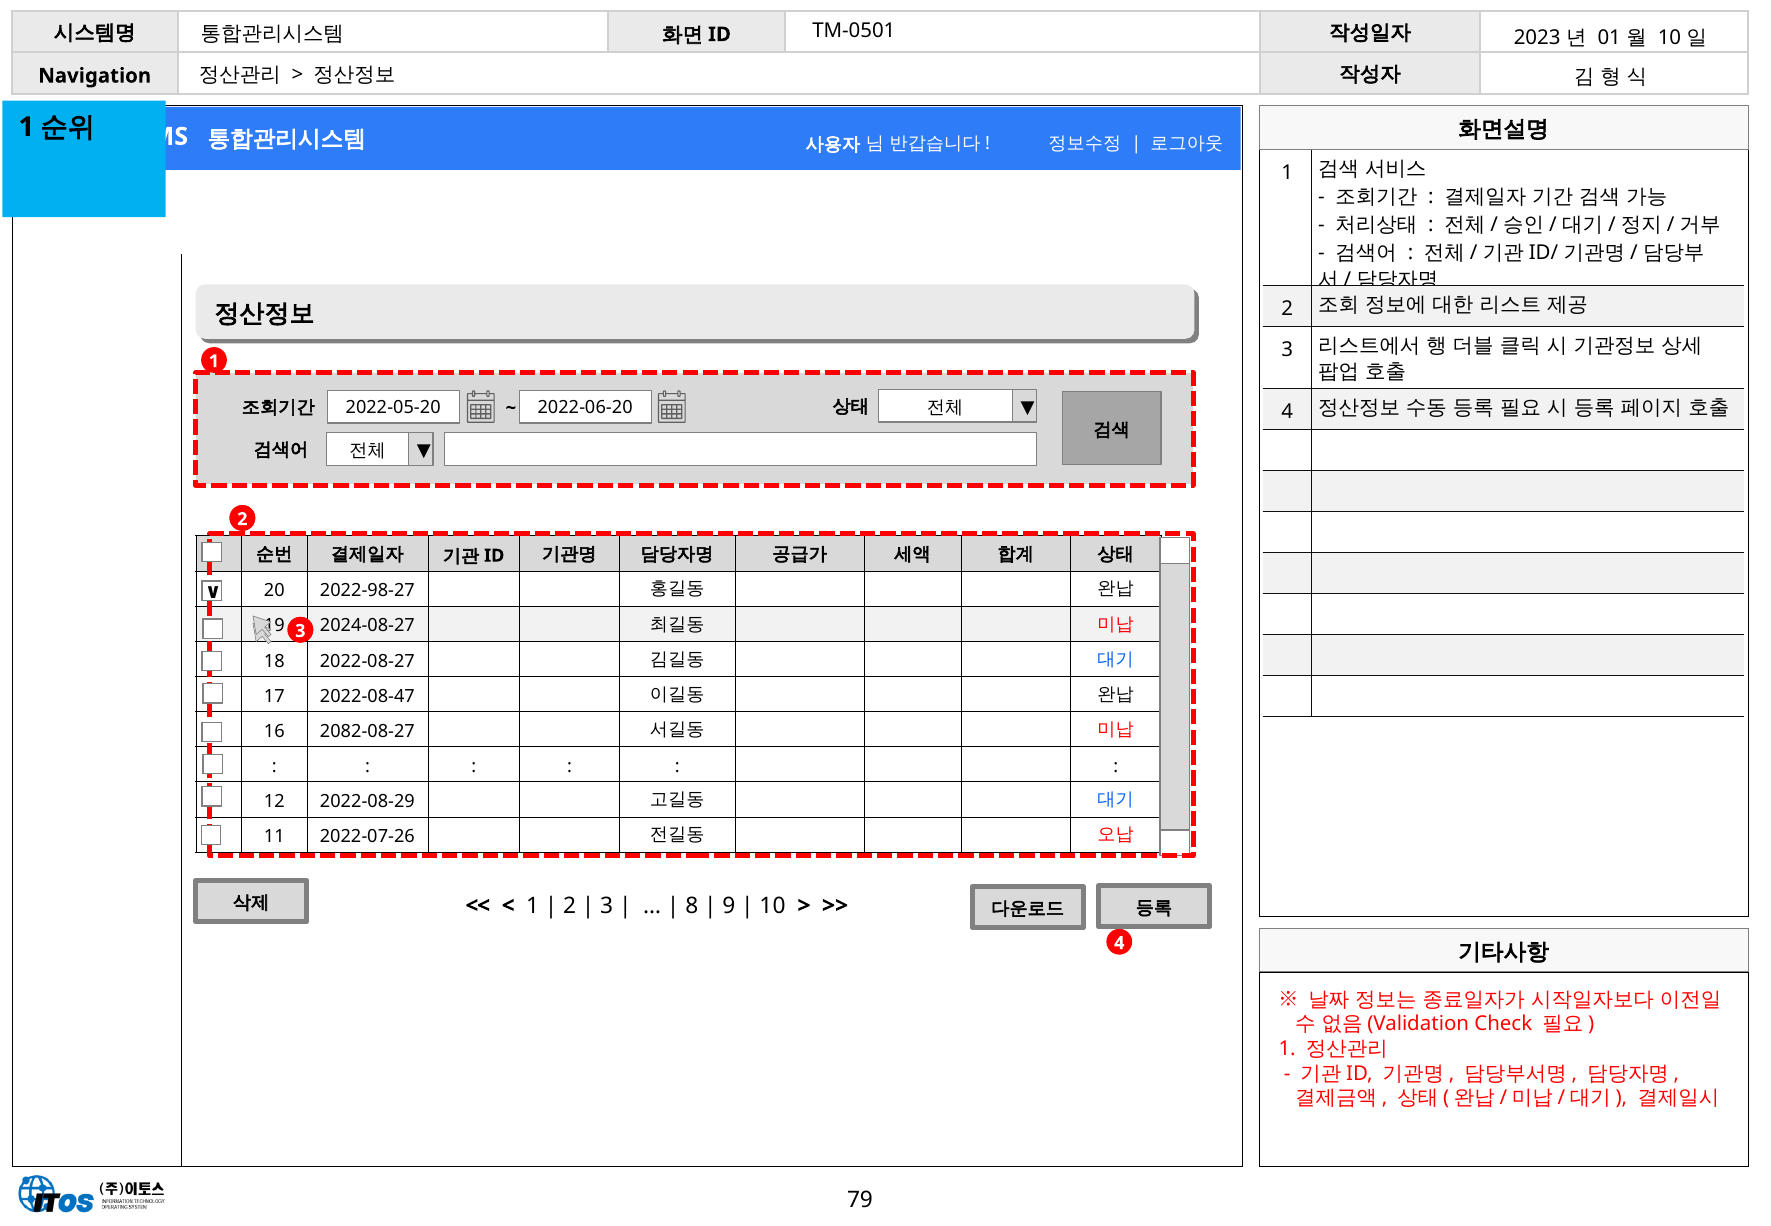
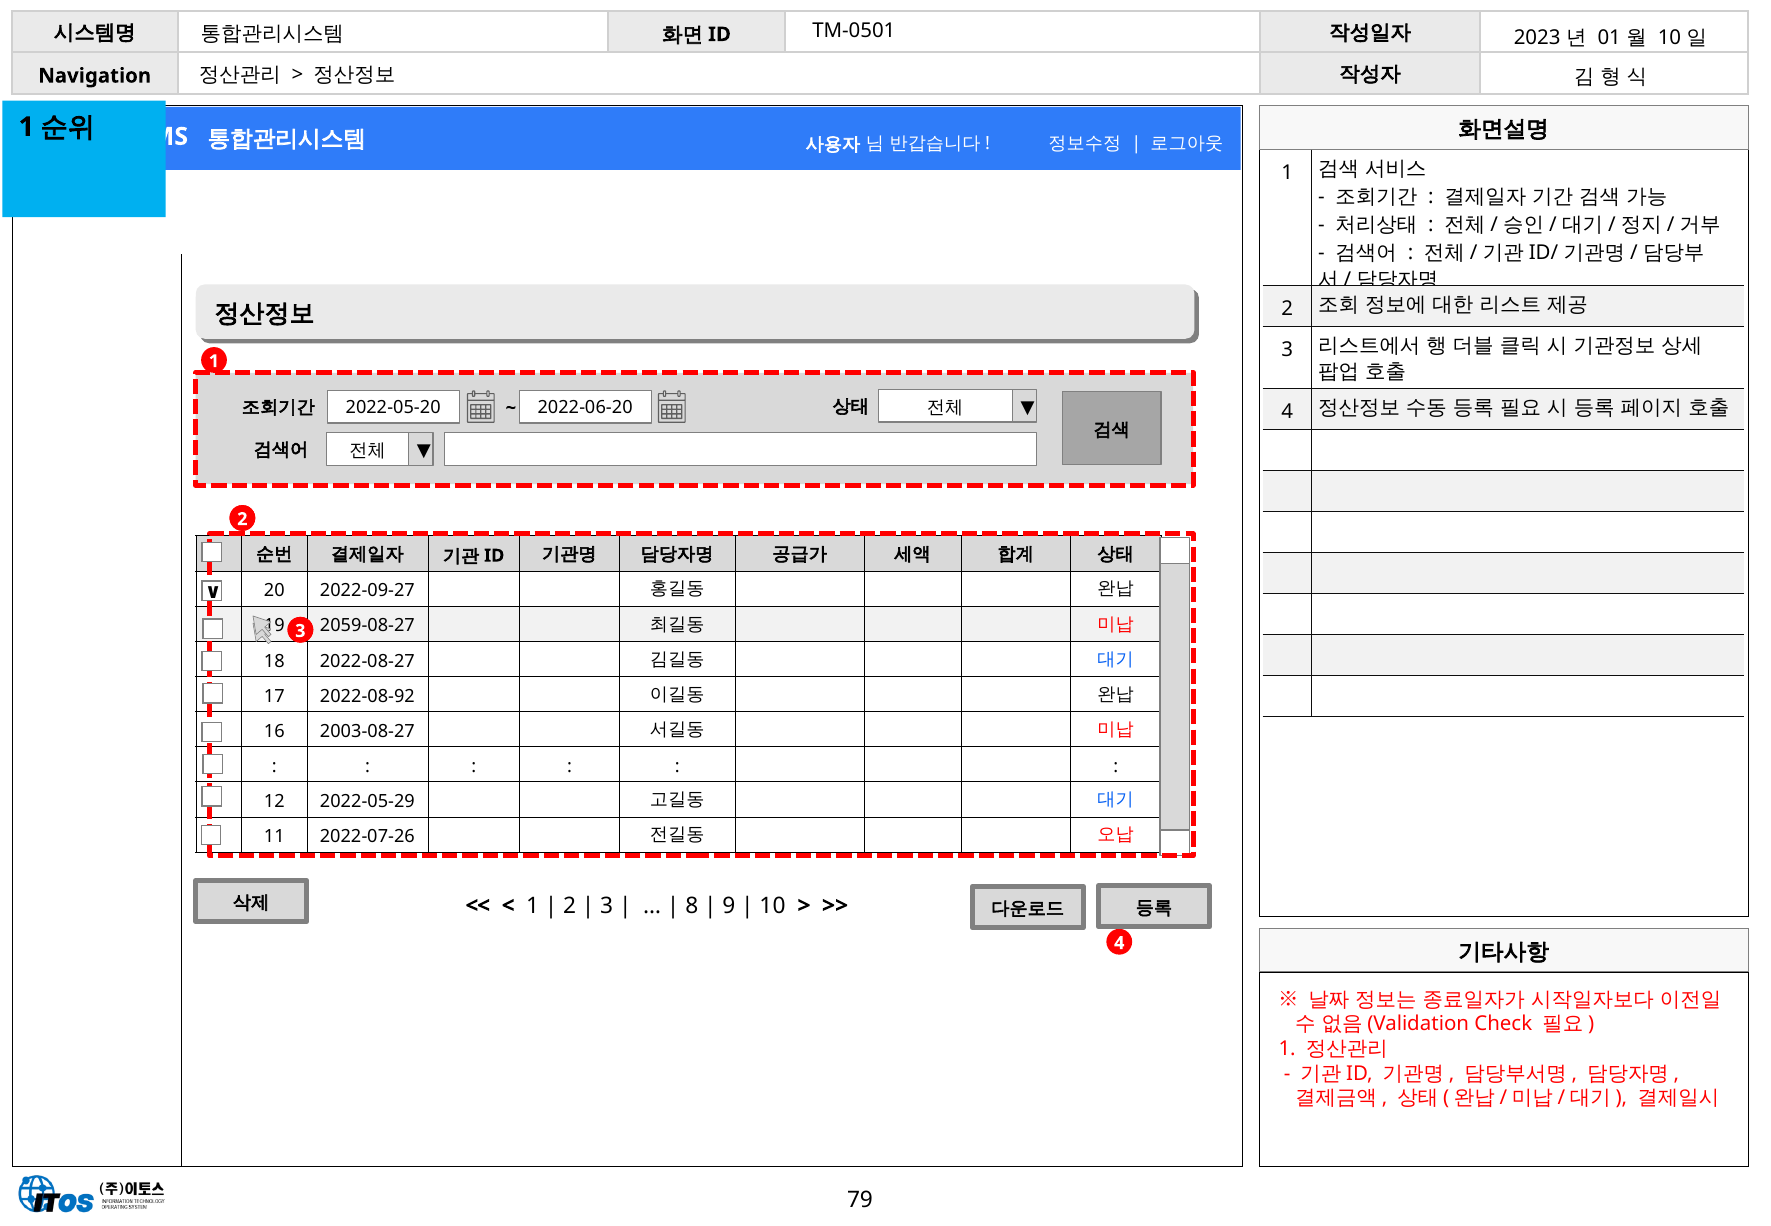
2022-98-27: 2022-98-27 -> 2022-09-27 (367, 591)
2024-08-27: 2024-08-27 -> 2059-08-27 (367, 626)
2022-08-47: 2022-08-47 -> 2022-08-92 (367, 696)
2082-08-27: 2082-08-27 -> 2003-08-27 (367, 732)
2022-08-29: 2022-08-29 -> 2022-05-29 (367, 802)
